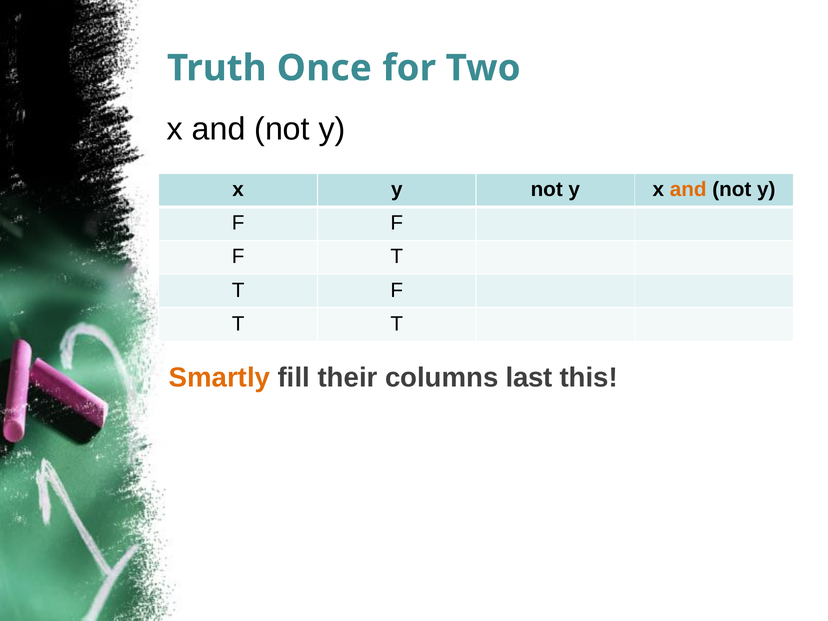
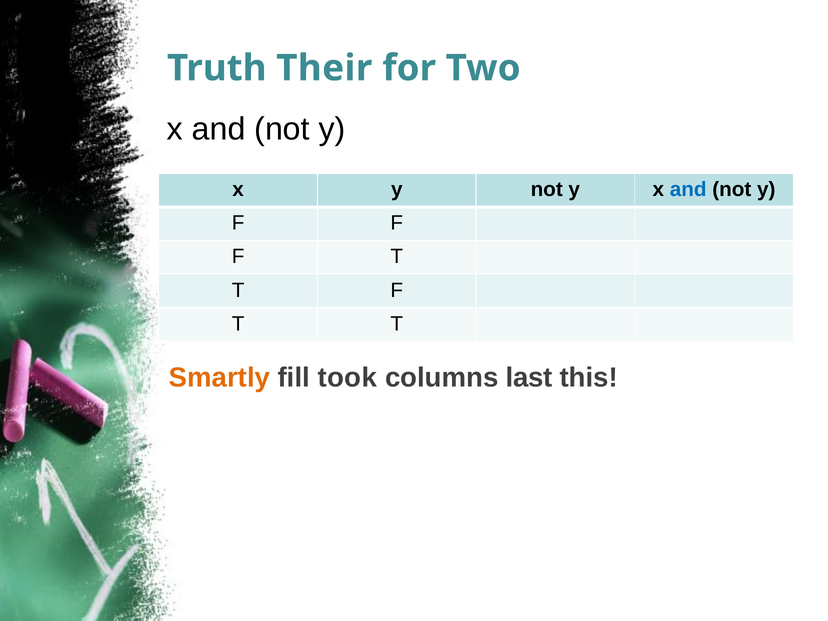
Once: Once -> Their (324, 68)
and colour: orange -> blue (688, 189)
their: their -> took (347, 378)
